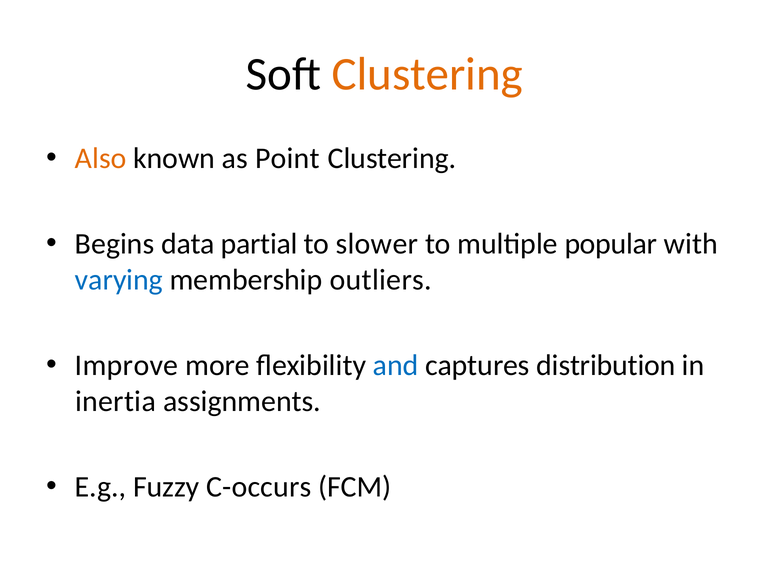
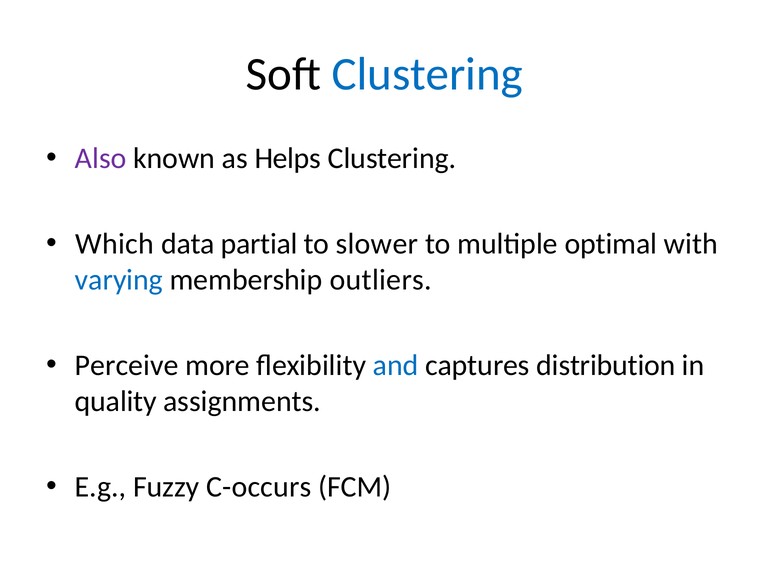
Clustering colour: orange -> blue (427, 74)
Also colour: orange -> purple (101, 158)
Point: Point -> Helps (288, 158)
Begins: Begins -> Which (115, 244)
popular: popular -> optimal (611, 244)
Improve: Improve -> Perceive (127, 365)
inertia: inertia -> quality (116, 401)
